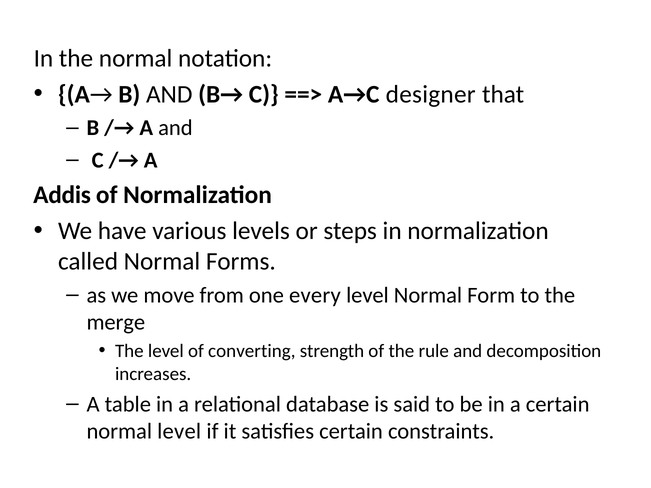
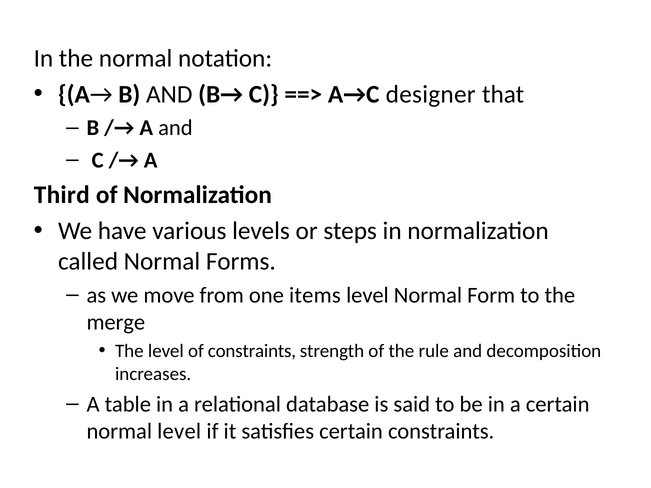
Addis: Addis -> Third (62, 195)
every: every -> items (315, 295)
of converting: converting -> constraints (252, 351)
